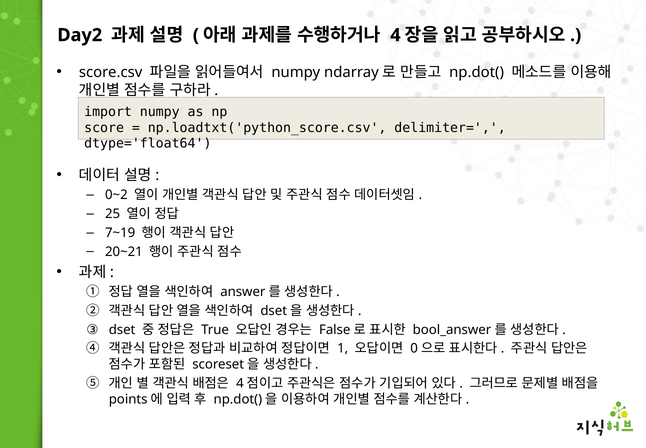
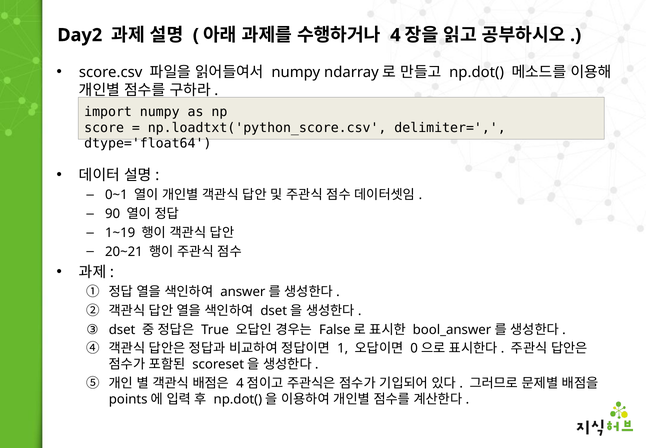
0~2: 0~2 -> 0~1 (116, 195)
25: 25 -> 90 (113, 214)
7~19: 7~19 -> 1~19 (120, 232)
